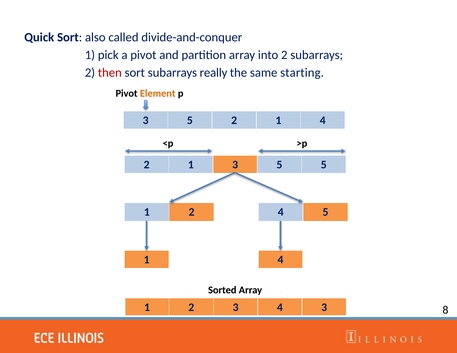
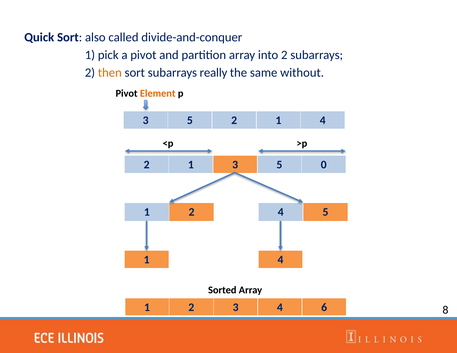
then colour: red -> orange (110, 73)
starting: starting -> without (302, 73)
5 5: 5 -> 0 (324, 165)
4 3: 3 -> 6 (324, 307)
